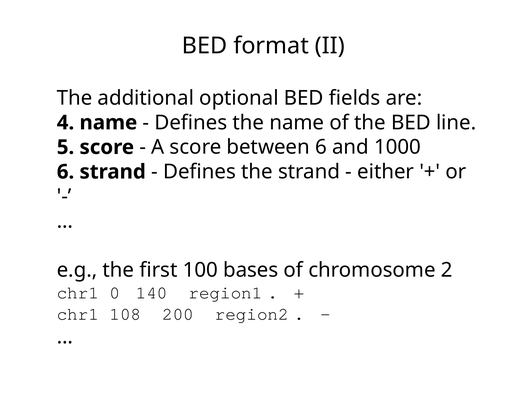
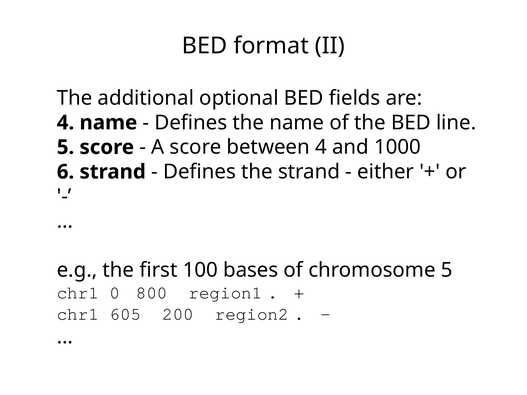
between 6: 6 -> 4 (321, 147)
chromosome 2: 2 -> 5 (447, 270)
140: 140 -> 800 (152, 293)
108: 108 -> 605 (125, 314)
